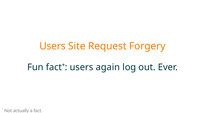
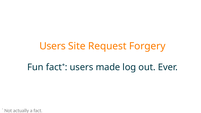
again: again -> made (108, 67)
